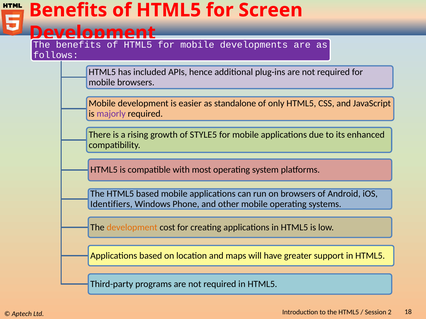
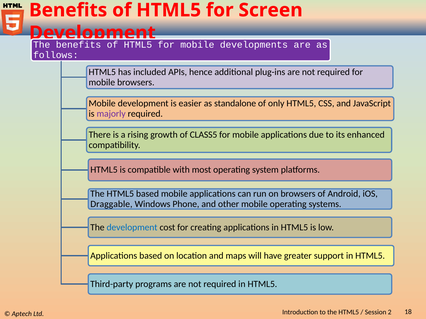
STYLE5: STYLE5 -> CLASS5 (203, 135)
Identifiers: Identifiers -> Draggable (111, 204)
development colour: orange -> blue (132, 228)
